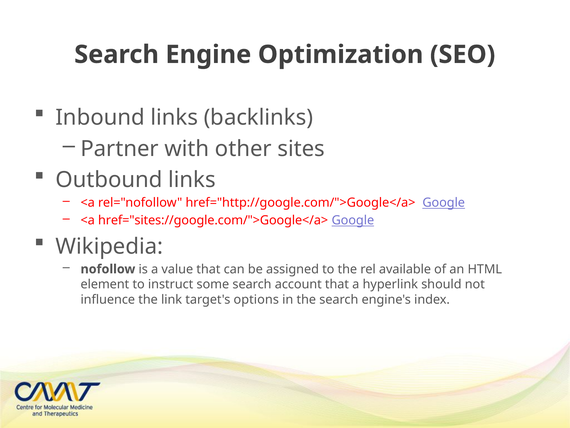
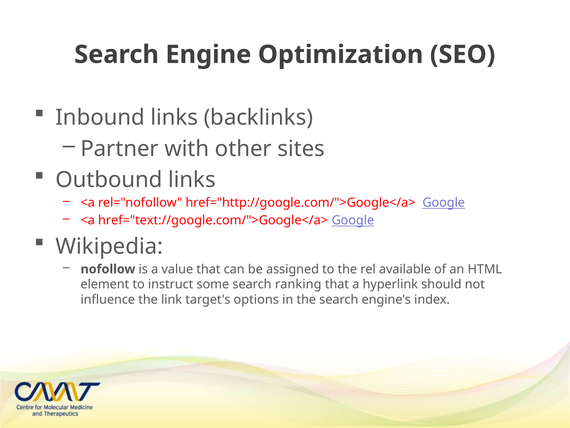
href="sites://google.com/">Google</a>: href="sites://google.com/">Google</a> -> href="text://google.com/">Google</a> (213, 220)
account: account -> ranking (298, 284)
